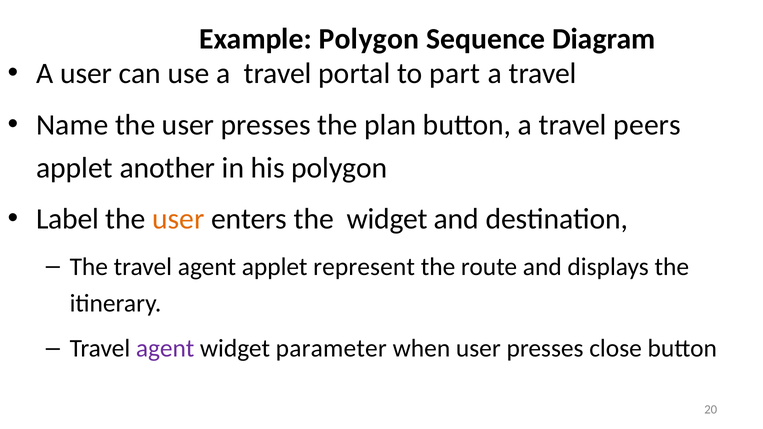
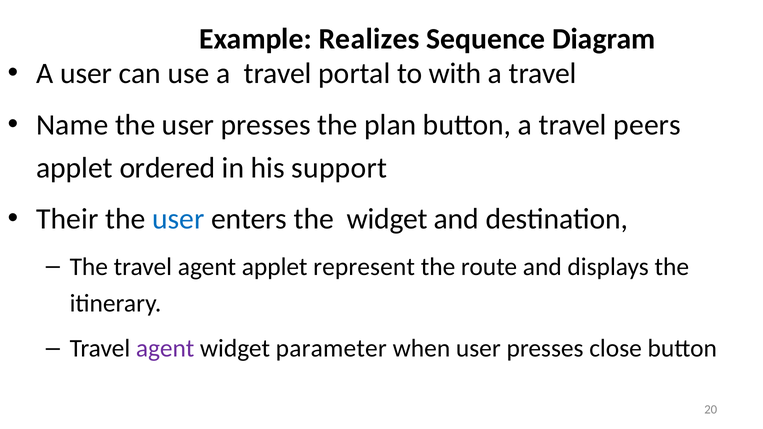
Example Polygon: Polygon -> Realizes (369, 39)
part: part -> with (455, 74)
another: another -> ordered (167, 168)
his polygon: polygon -> support (339, 168)
Label: Label -> Their (67, 219)
user colour: orange -> blue (178, 219)
